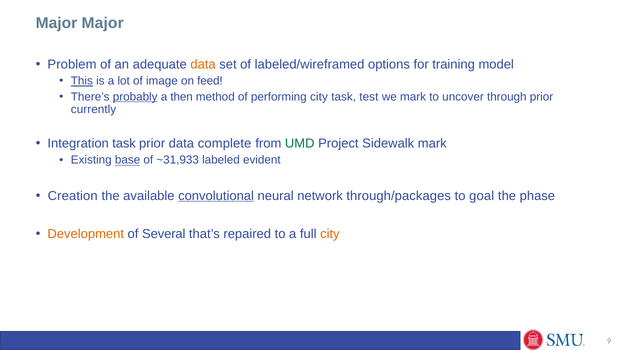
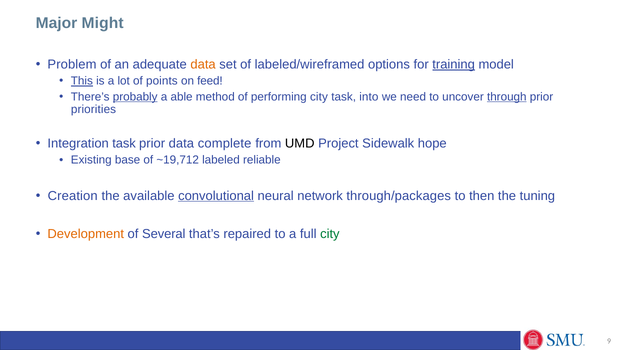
Major Major: Major -> Might (103, 23)
training underline: none -> present (454, 64)
image: image -> points (162, 81)
then: then -> able (182, 97)
test: test -> into (369, 97)
we mark: mark -> need (413, 97)
through underline: none -> present (507, 97)
currently: currently -> priorities (94, 110)
UMD colour: green -> black (300, 144)
Sidewalk mark: mark -> hope (432, 144)
base underline: present -> none (128, 160)
~31,933: ~31,933 -> ~19,712 (178, 160)
evident: evident -> reliable (262, 160)
goal: goal -> then (482, 196)
phase: phase -> tuning (537, 196)
city colour: orange -> green (330, 234)
